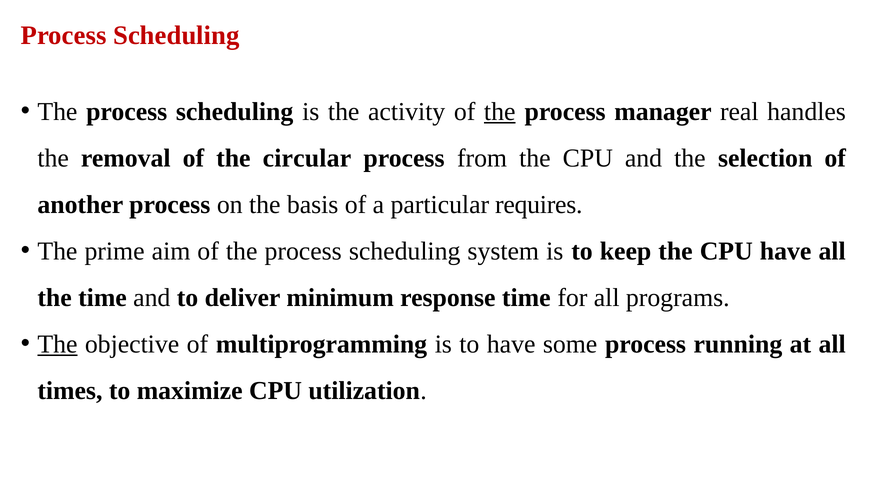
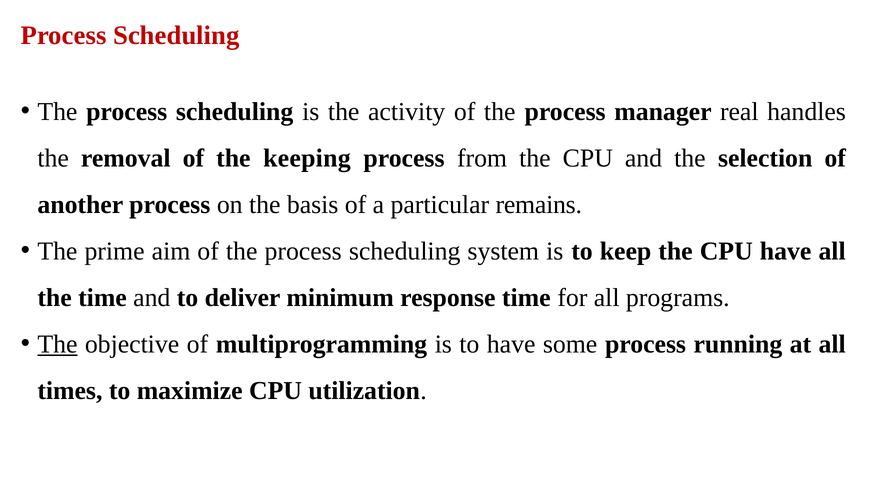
the underline: present -> none (500, 112)
circular: circular -> keeping (307, 158)
requires: requires -> remains (539, 205)
